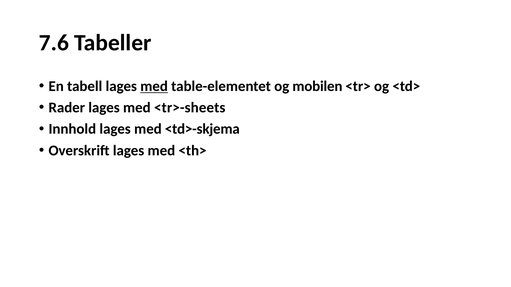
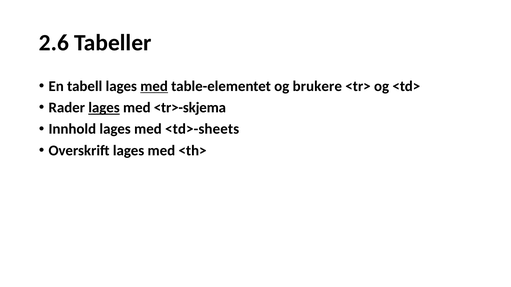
7.6: 7.6 -> 2.6 (54, 43)
mobilen: mobilen -> brukere (317, 86)
lages underline: none -> present (104, 108)
<tr>-sheets: <tr>-sheets -> <tr>-skjema (190, 108)
<td>-skjema: <td>-skjema -> <td>-sheets (202, 129)
